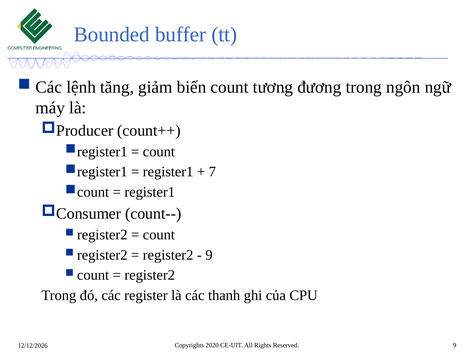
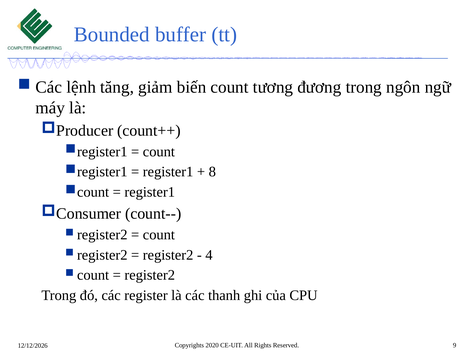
7: 7 -> 8 (212, 172)
9: 9 -> 4 (209, 255)
